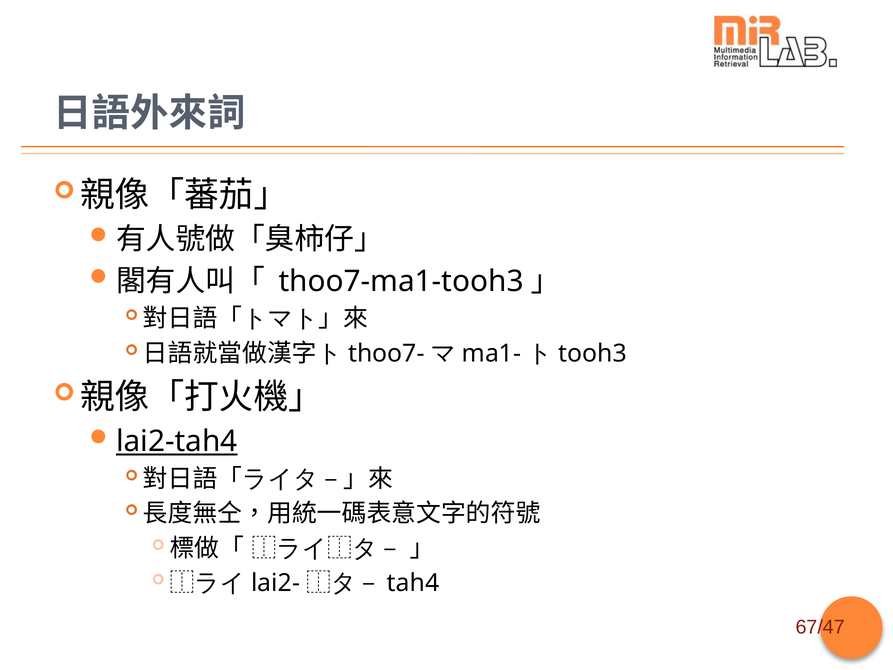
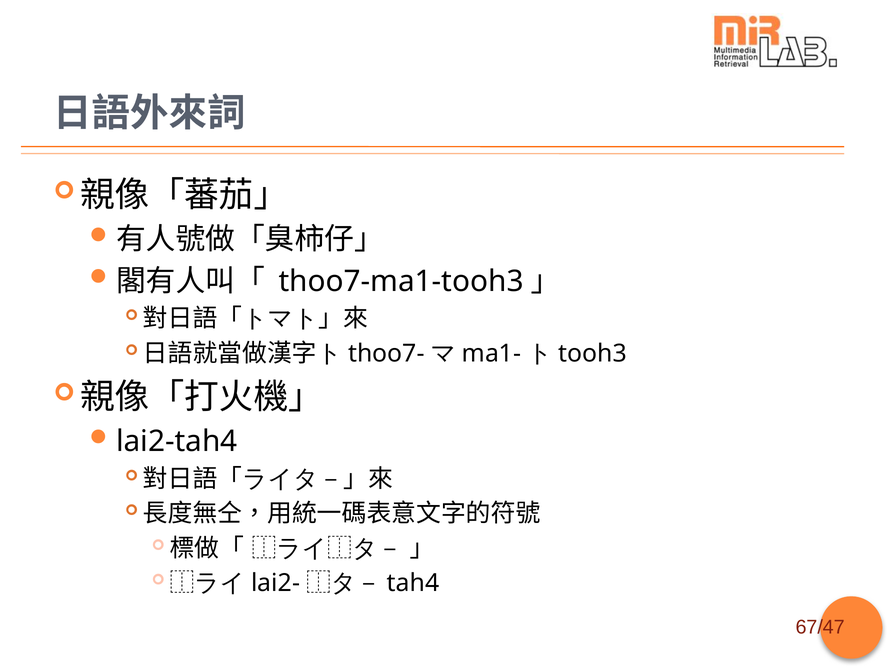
lai2-tah4 underline: present -> none (177, 441)
